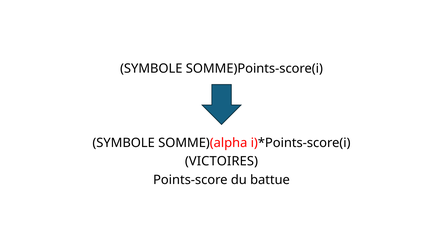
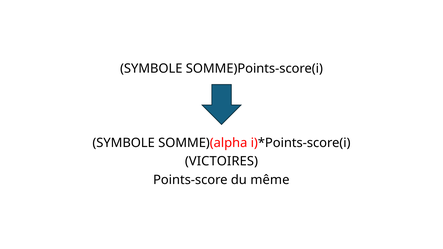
battue: battue -> même (270, 180)
